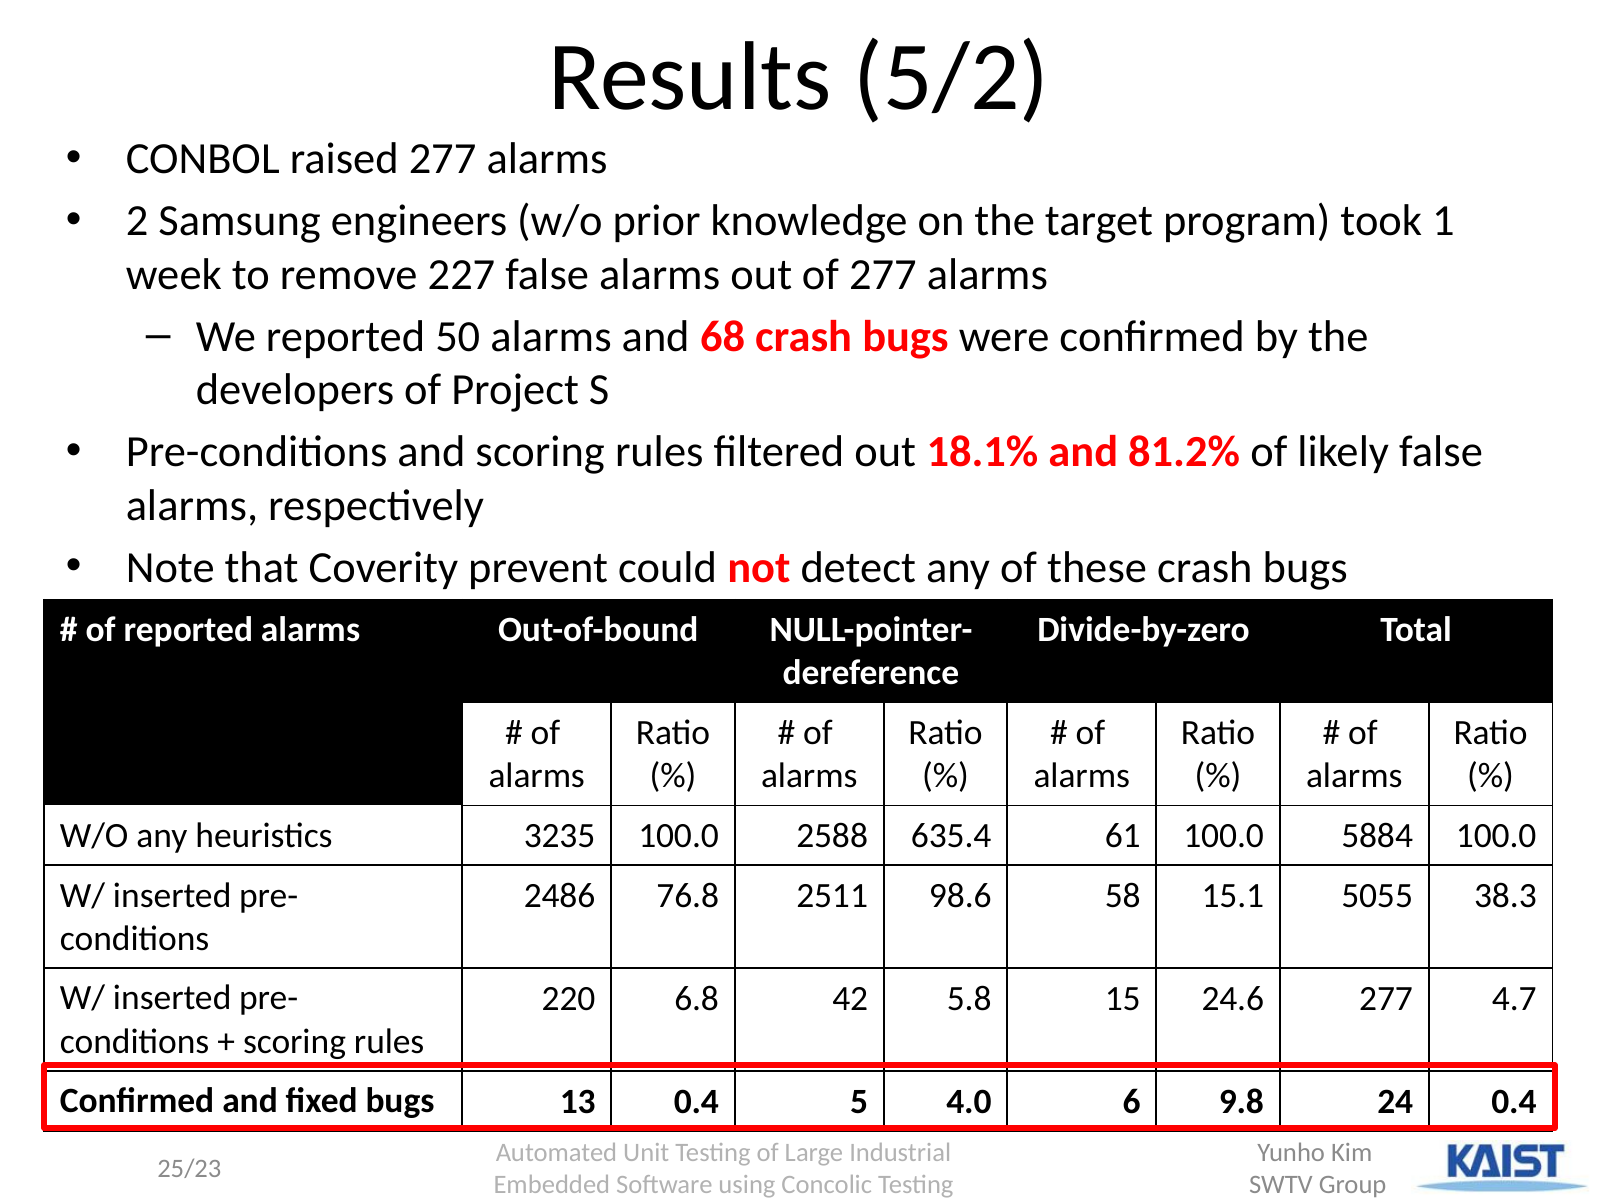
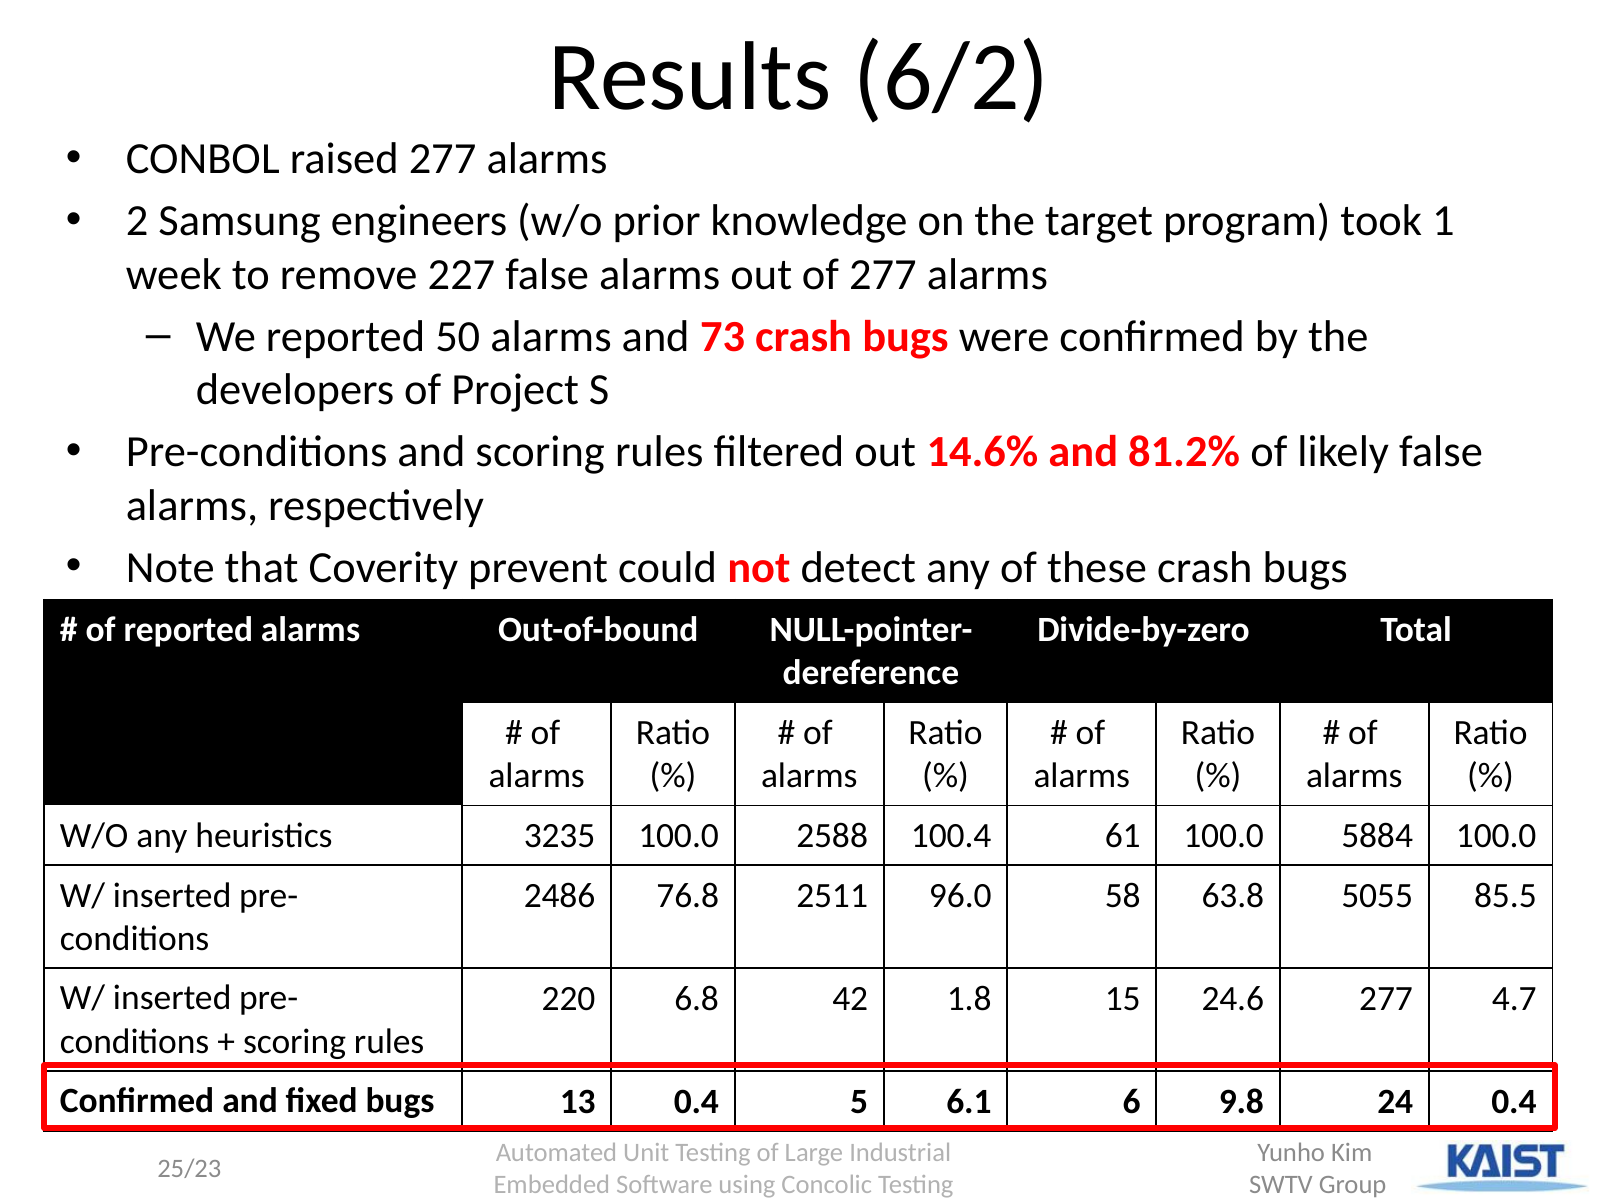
5/2: 5/2 -> 6/2 (951, 77)
68: 68 -> 73 (723, 337)
18.1%: 18.1% -> 14.6% (982, 452)
635.4: 635.4 -> 100.4 (951, 836)
98.6: 98.6 -> 96.0 (960, 896)
15.1: 15.1 -> 63.8 (1233, 896)
38.3: 38.3 -> 85.5 (1505, 896)
5.8: 5.8 -> 1.8 (969, 999)
4.0: 4.0 -> 6.1 (969, 1102)
